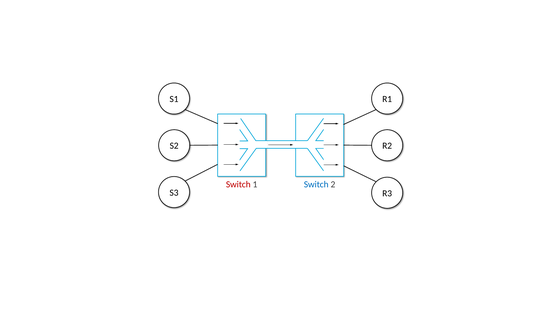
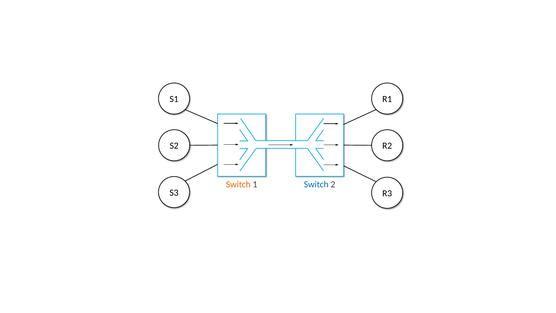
Switch colour: red -> orange (238, 184)
